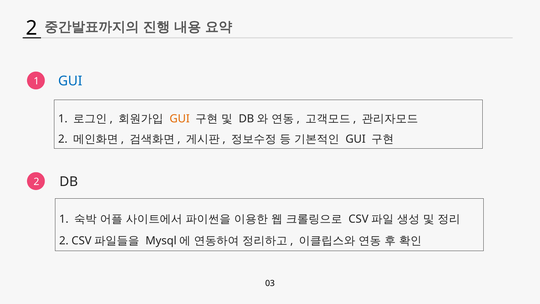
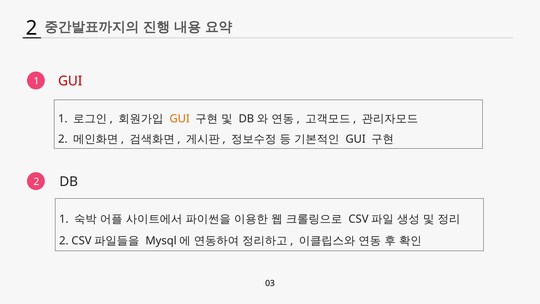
GUI colour: blue -> red (70, 81)
